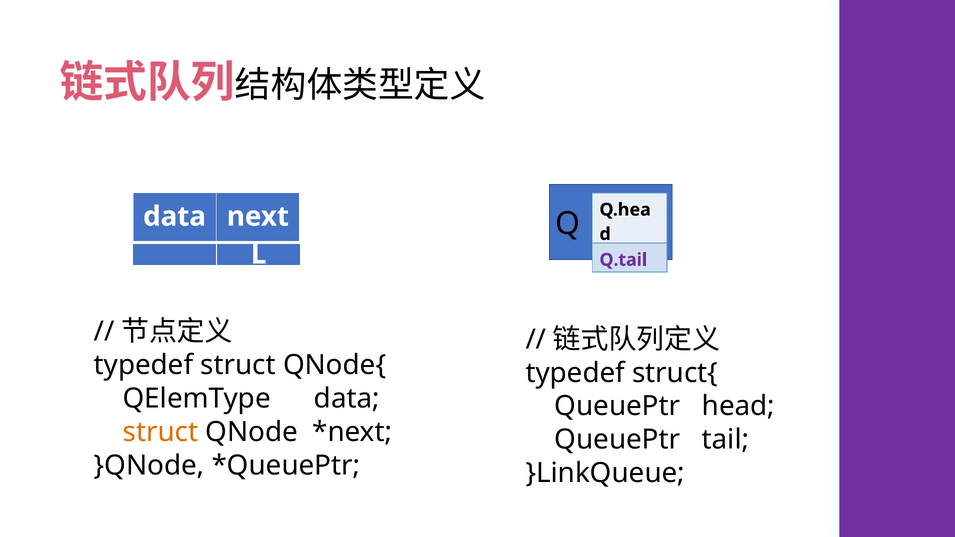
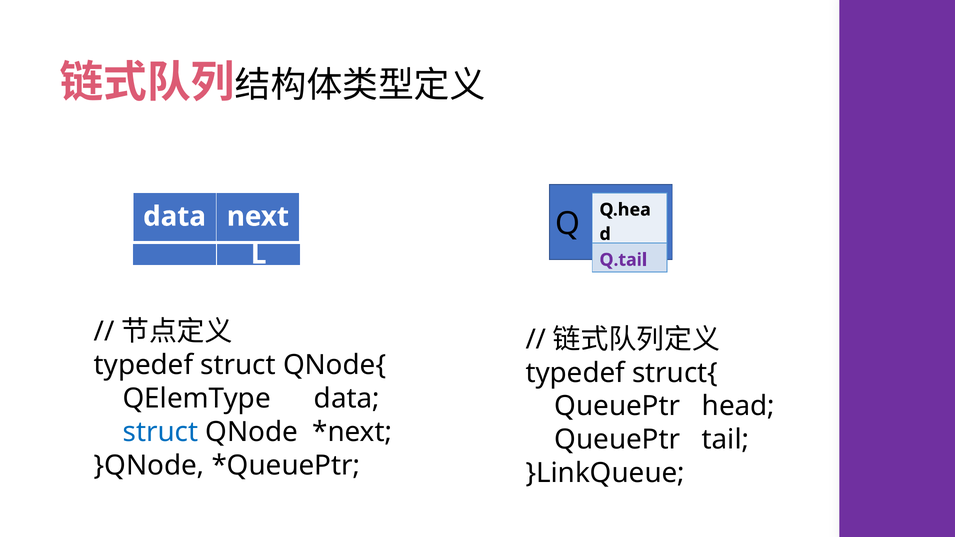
struct colour: orange -> blue (160, 432)
